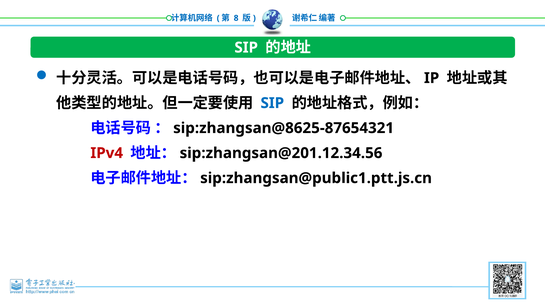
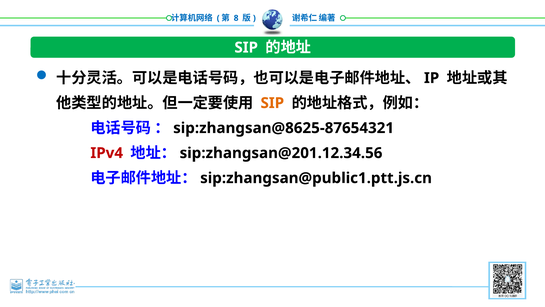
SIP colour: blue -> orange (272, 103)
